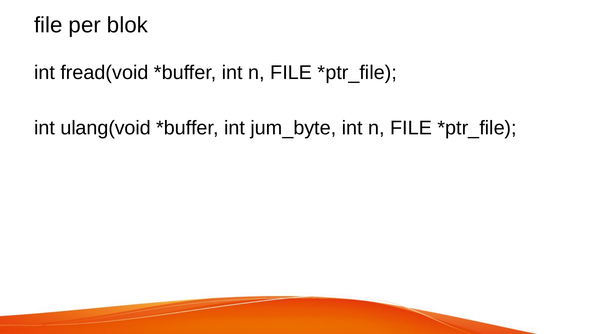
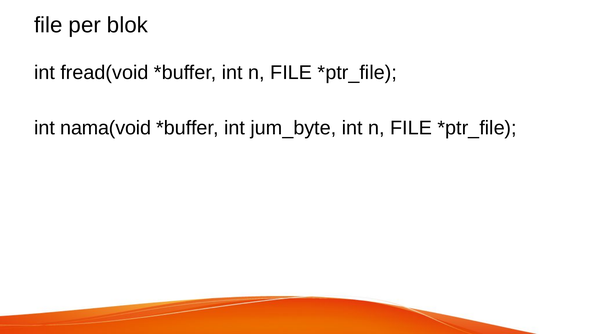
ulang(void: ulang(void -> nama(void (106, 128)
